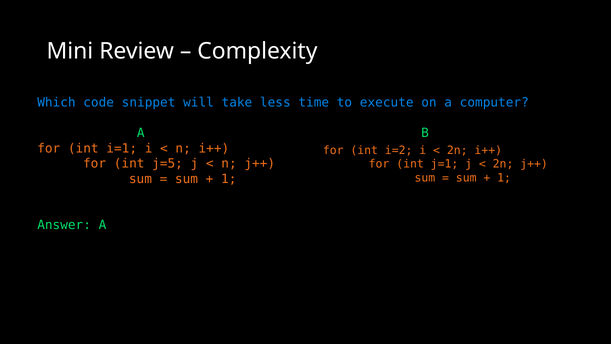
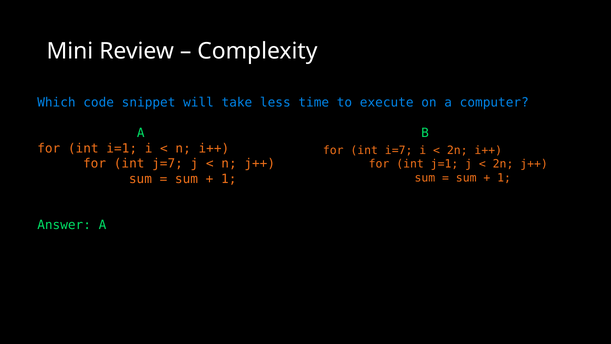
i=2: i=2 -> i=7 (399, 150)
j=5: j=5 -> j=7 (168, 164)
